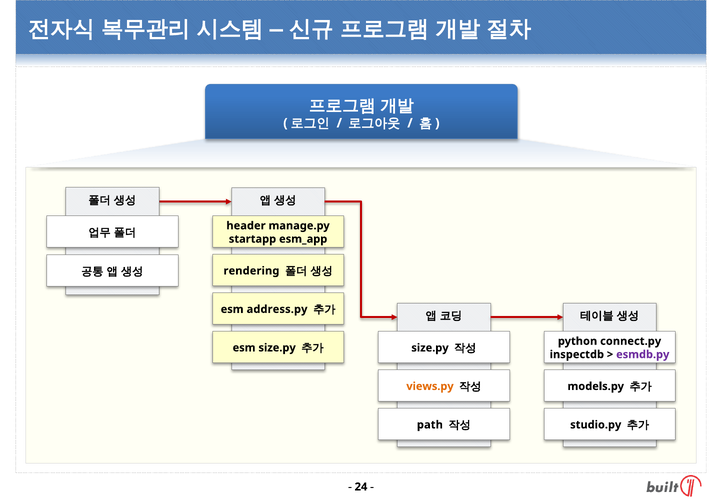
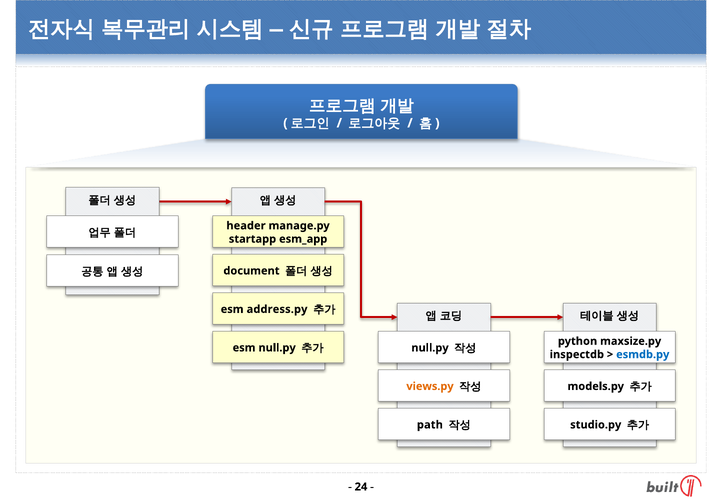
rendering: rendering -> document (251, 271)
connect.py: connect.py -> maxsize.py (631, 341)
esm size.py: size.py -> null.py (277, 348)
size.py: size.py -> null.py (430, 348)
esmdb.py colour: purple -> blue (643, 354)
